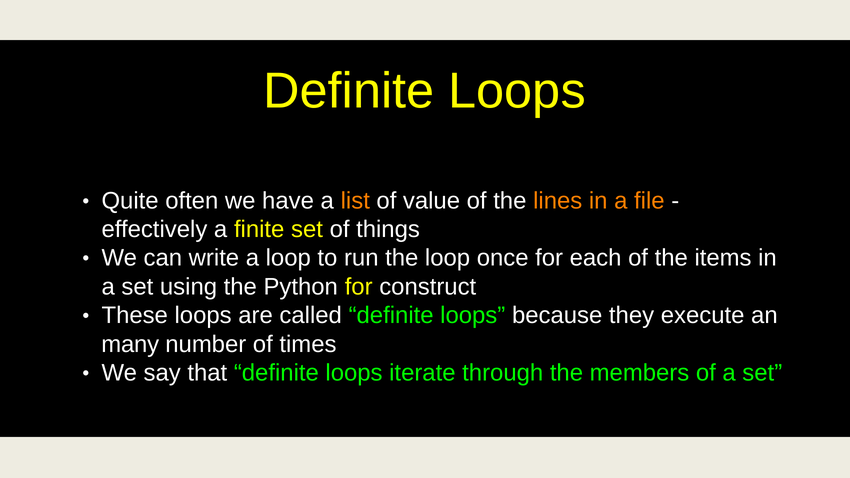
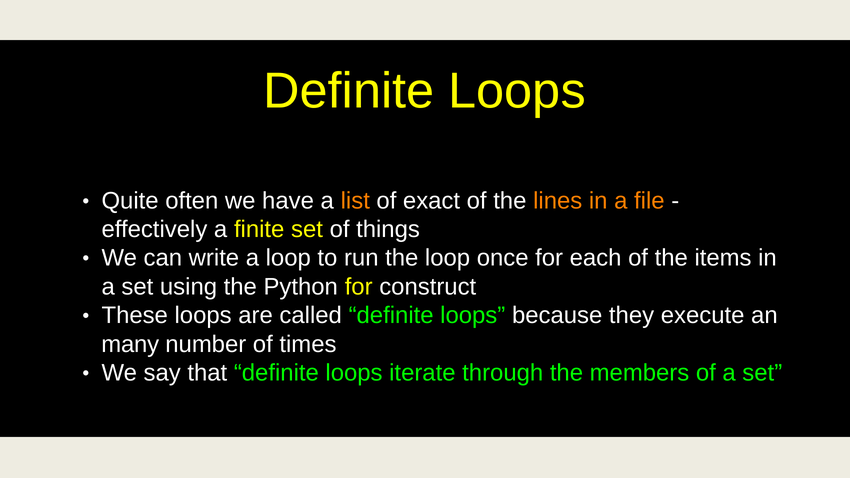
value: value -> exact (432, 201)
